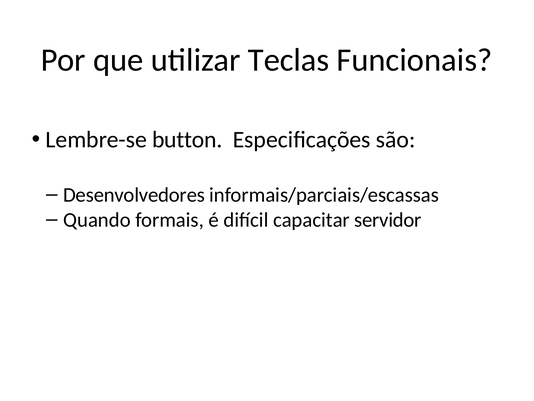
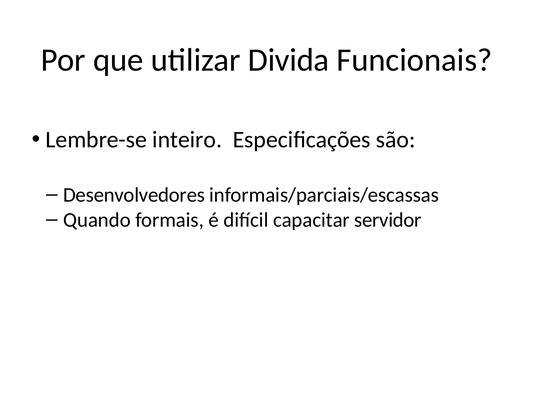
Teclas: Teclas -> Divida (289, 60)
button: button -> inteiro (187, 140)
